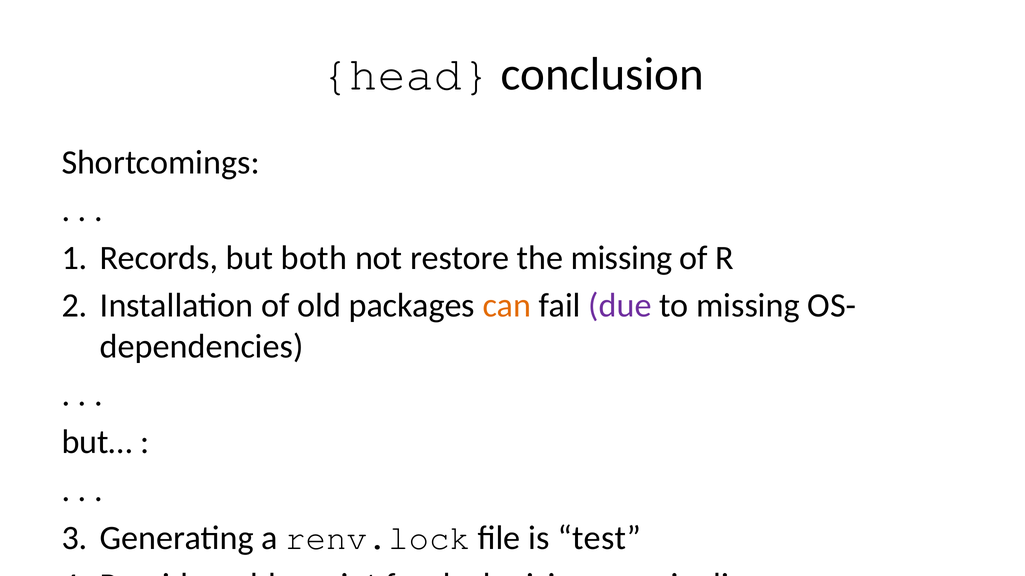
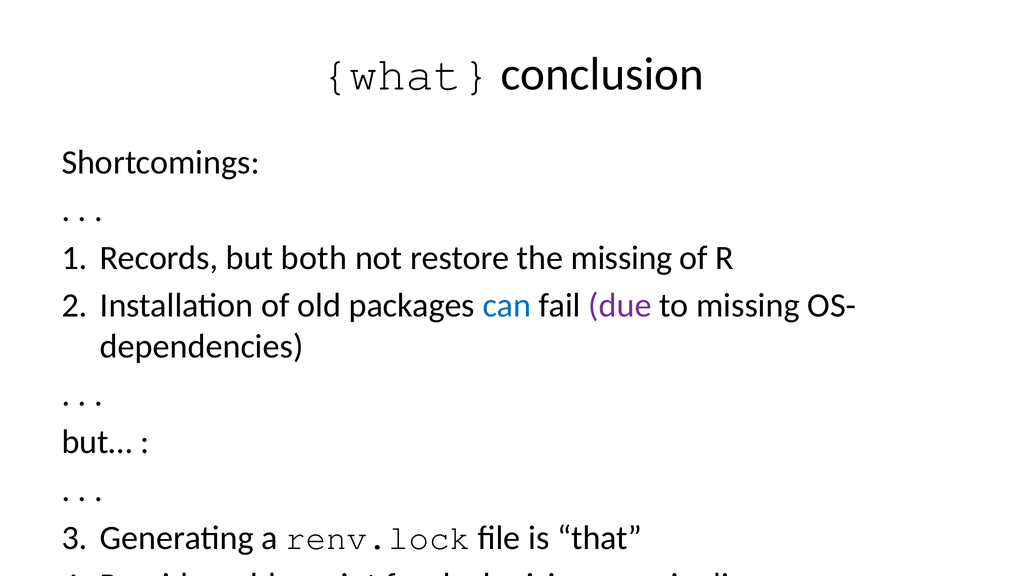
head: head -> what (406, 74)
can colour: orange -> blue (507, 306)
test: test -> that (600, 538)
